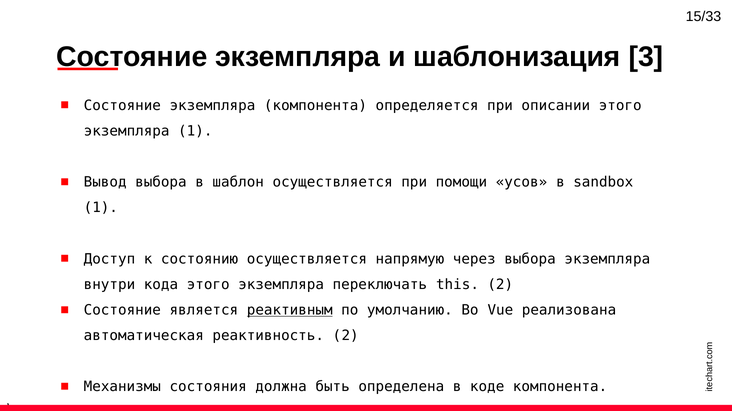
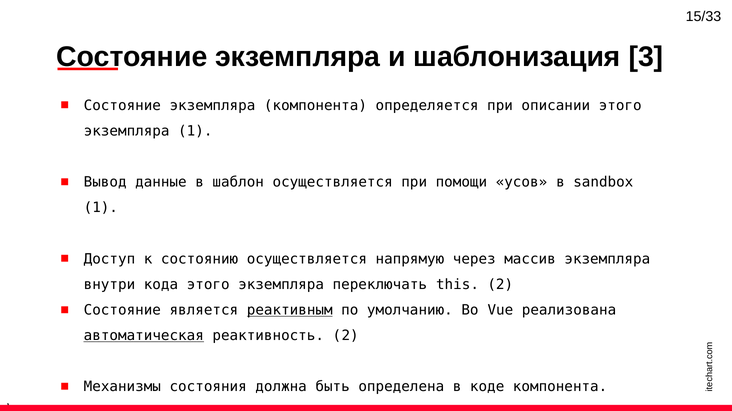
Вывод выбора: выбора -> данные (161, 183)
через выбора: выбора -> массив (530, 259)
автоматическая underline: none -> present (144, 336)
